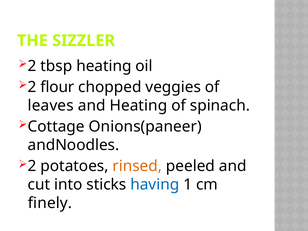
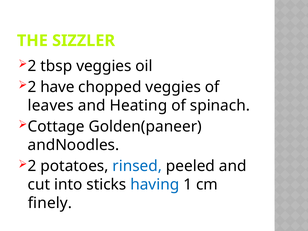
tbsp heating: heating -> veggies (104, 66)
flour: flour -> have (57, 87)
Onions(paneer: Onions(paneer -> Golden(paneer (145, 127)
rinsed colour: orange -> blue (137, 166)
